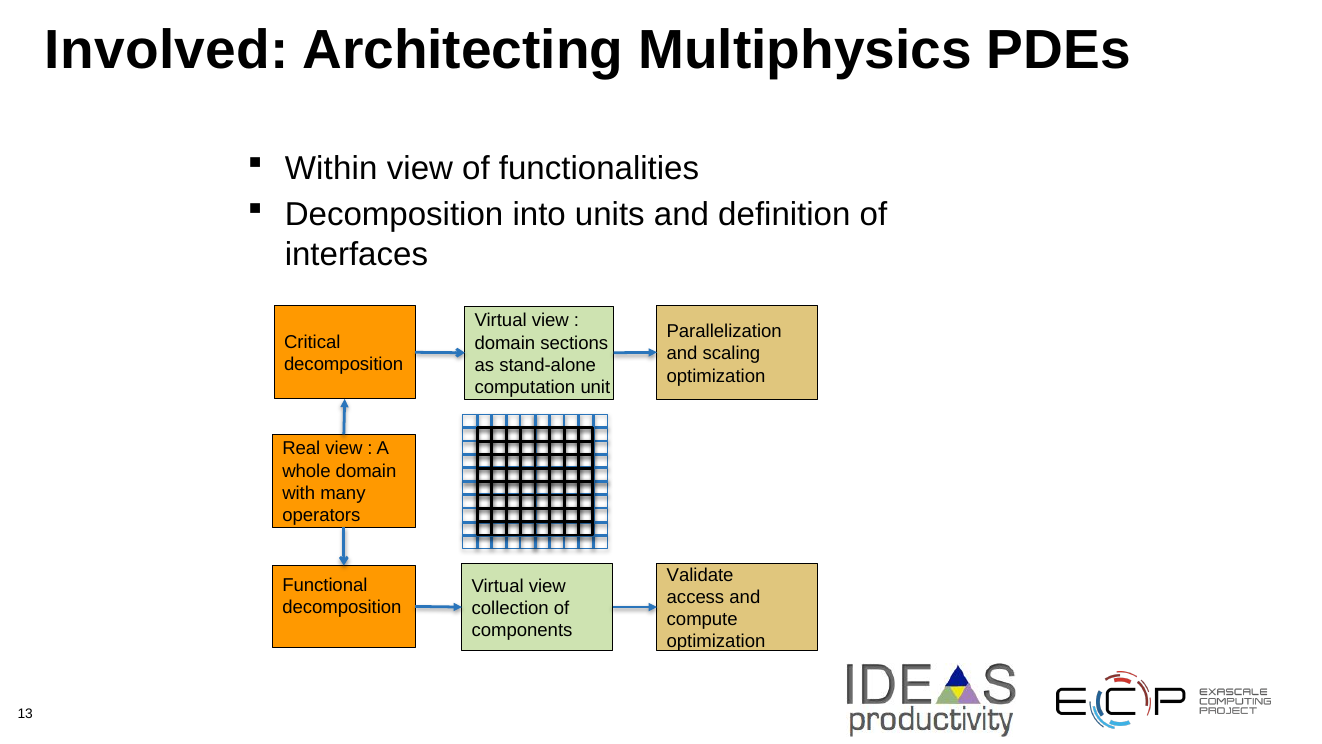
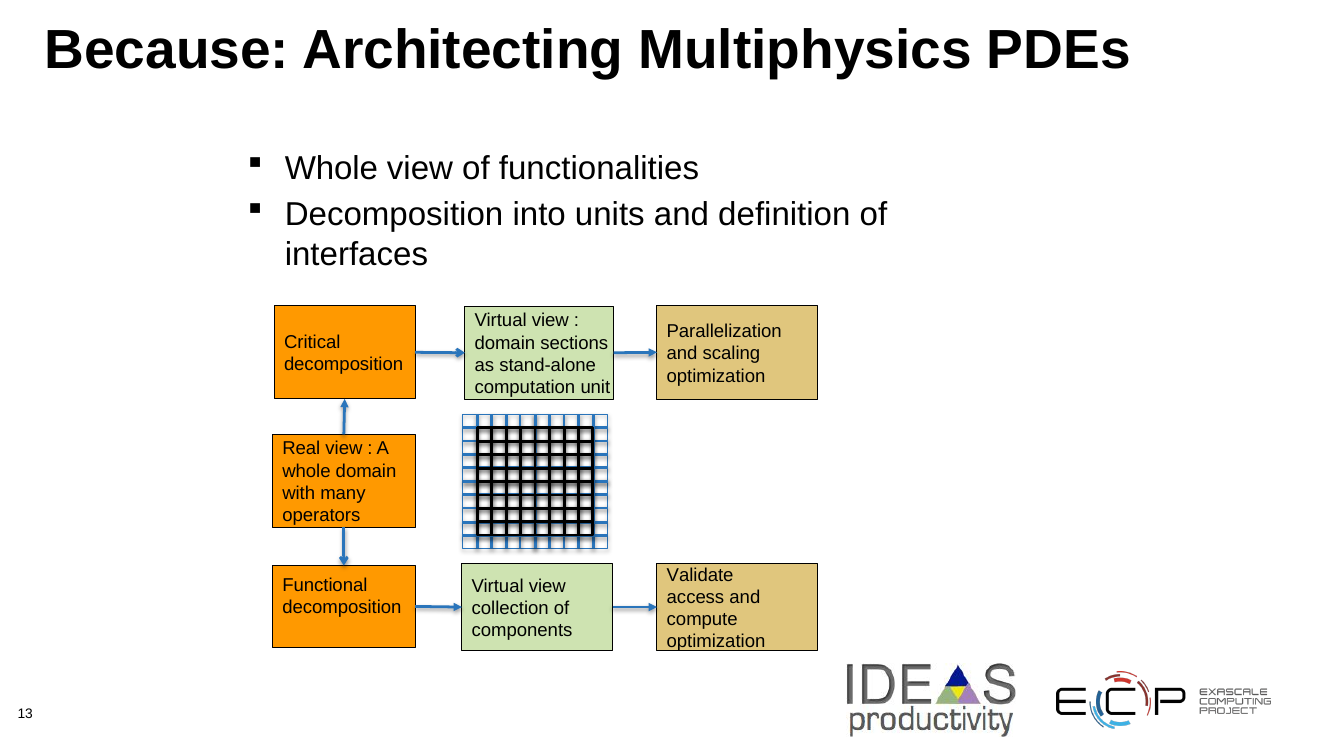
Involved: Involved -> Because (167, 51)
Within: Within -> Whole (331, 169)
